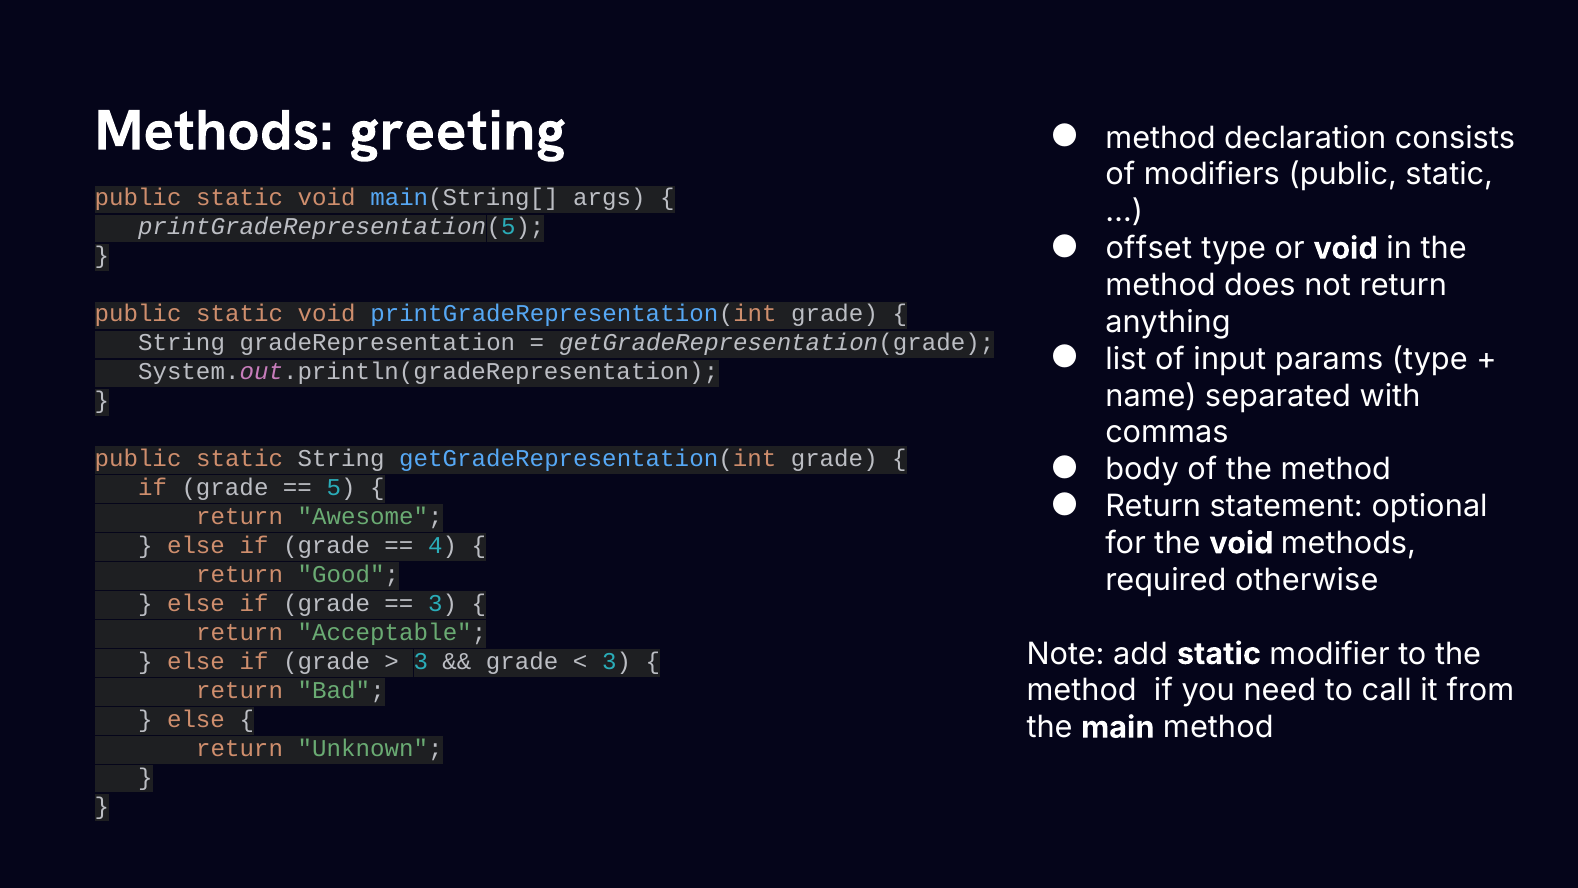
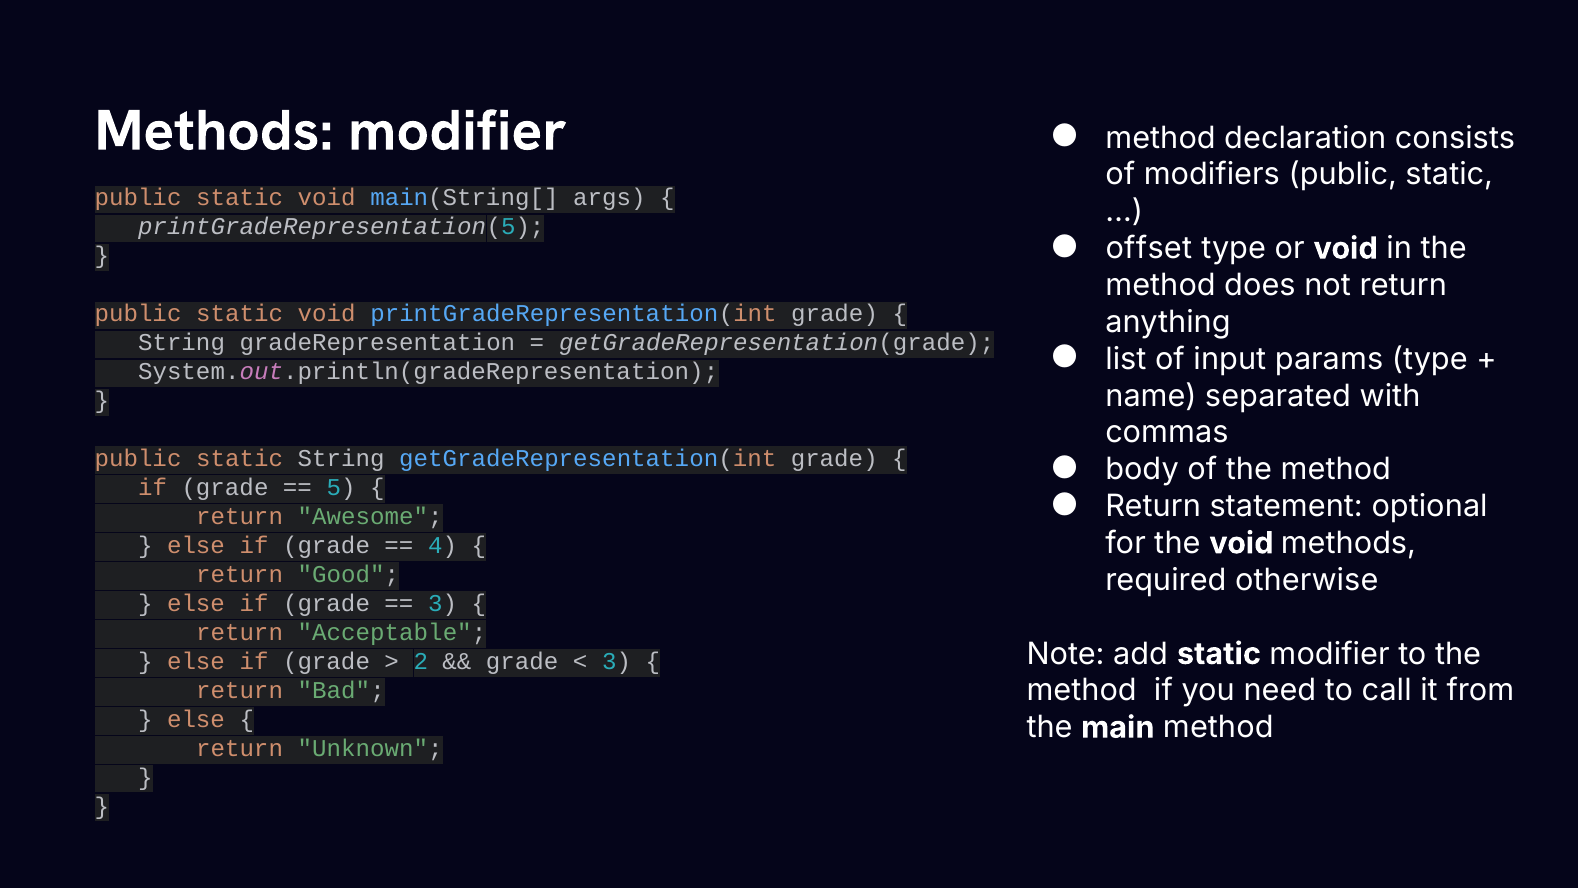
Methods greeting: greeting -> modifier (458, 131)
3: 3 -> 2 (421, 661)
